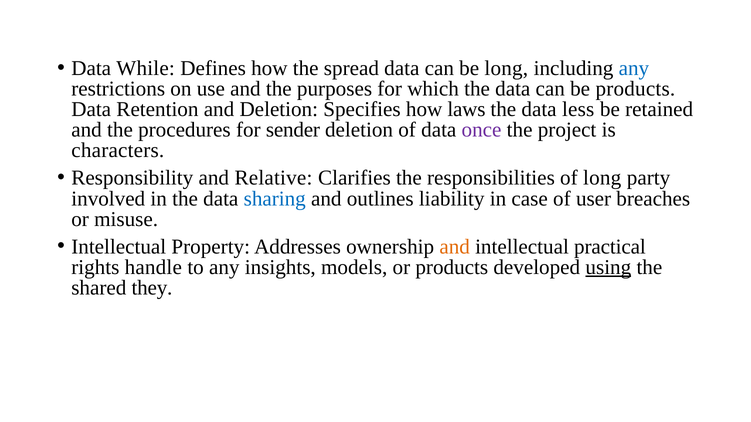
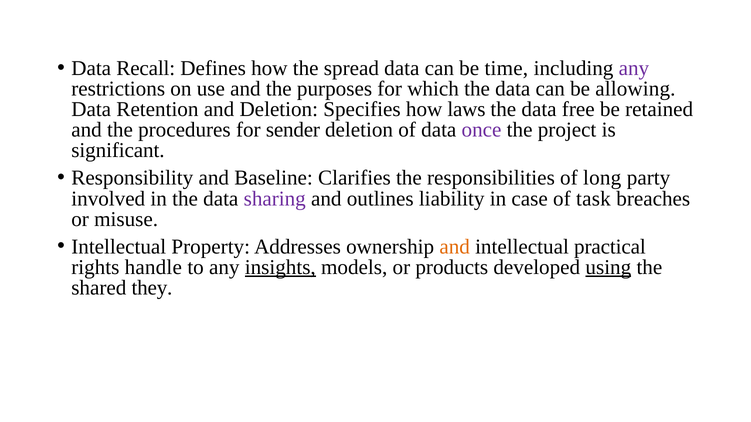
While: While -> Recall (146, 68)
be long: long -> time (506, 68)
any colour: blue -> purple (634, 68)
be products: products -> allowing (635, 89)
less: less -> free (578, 110)
characters: characters -> significant (118, 151)
Relative: Relative -> Baseline (274, 178)
sharing colour: blue -> purple (275, 199)
user: user -> task (593, 199)
insights underline: none -> present (280, 267)
